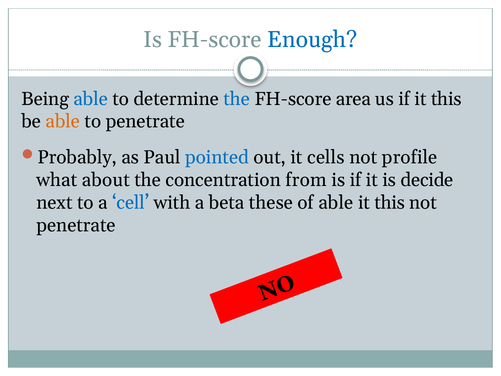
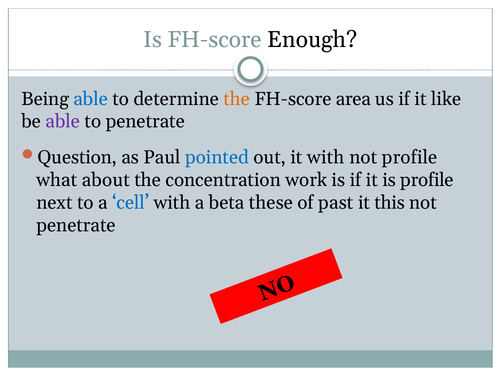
Enough colour: blue -> black (312, 39)
the colour: blue -> orange (237, 99)
if it this: this -> like (446, 99)
able colour: orange -> purple (63, 121)
Probably: Probably -> Question (77, 157)
it cells: cells -> with (326, 157)
from: from -> work (306, 180)
is decide: decide -> profile (427, 180)
of able: able -> past (336, 202)
